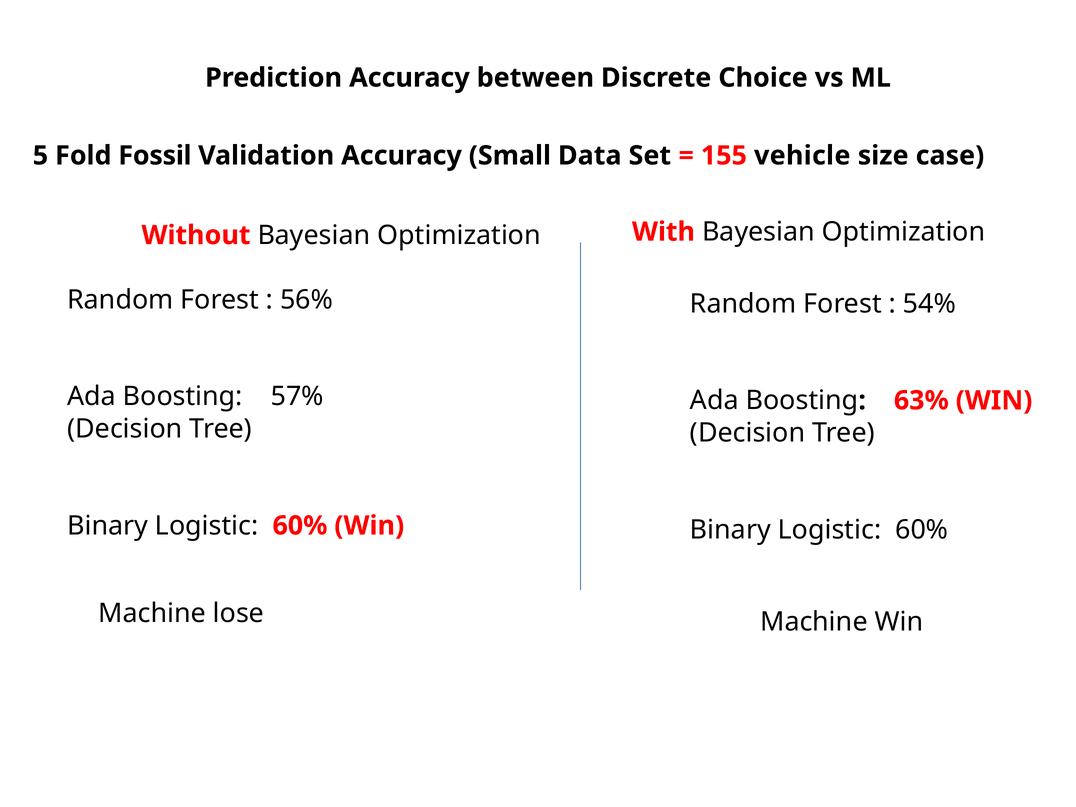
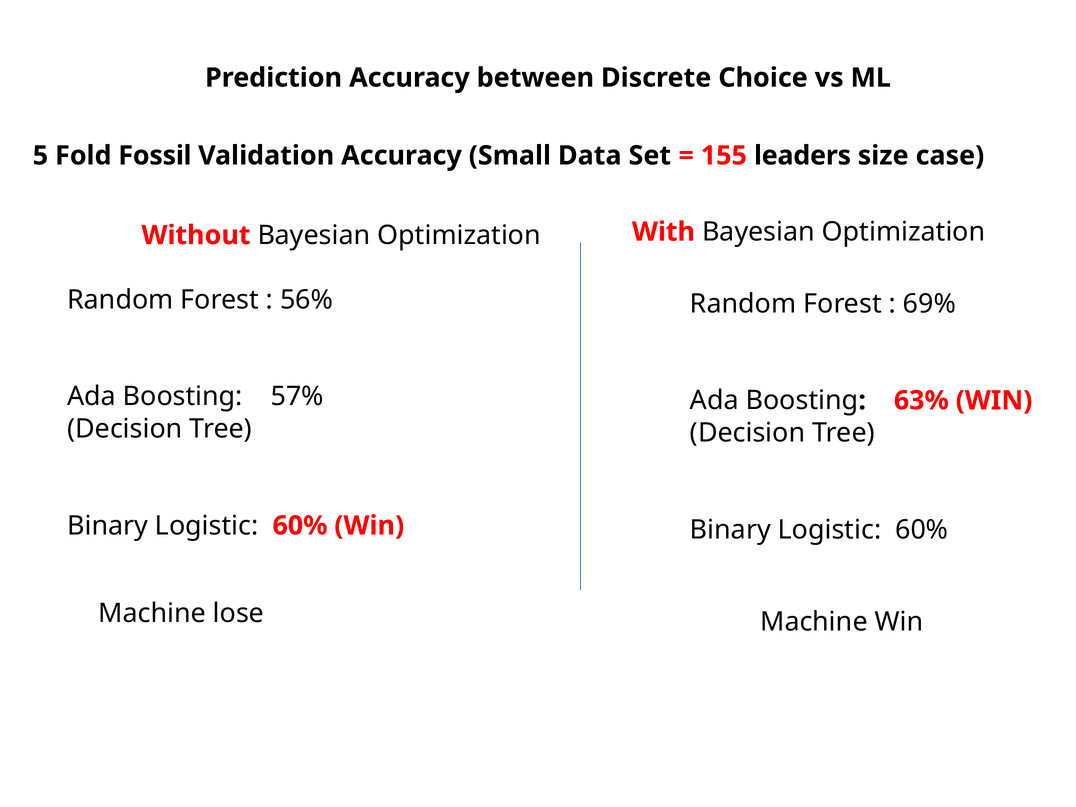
vehicle: vehicle -> leaders (802, 156)
54%: 54% -> 69% (929, 304)
